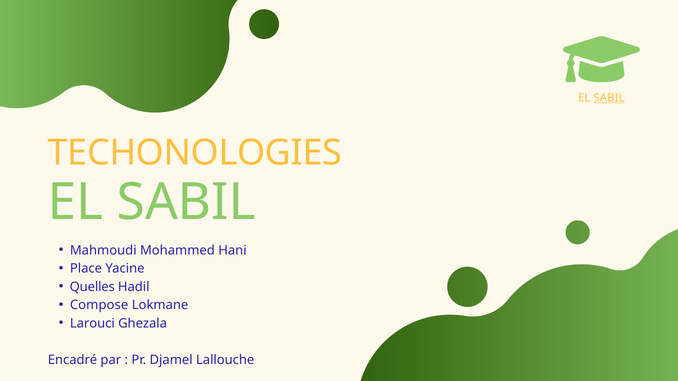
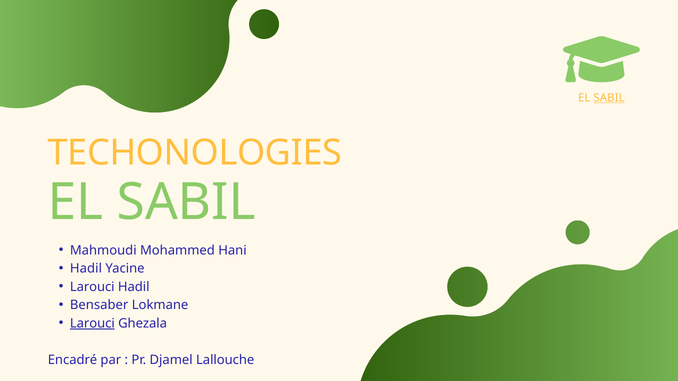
Place: Place -> Hadil (86, 269)
Quelles: Quelles -> Larouci (92, 287)
Compose: Compose -> Bensaber (99, 305)
Larouci underline: none -> present (92, 324)
